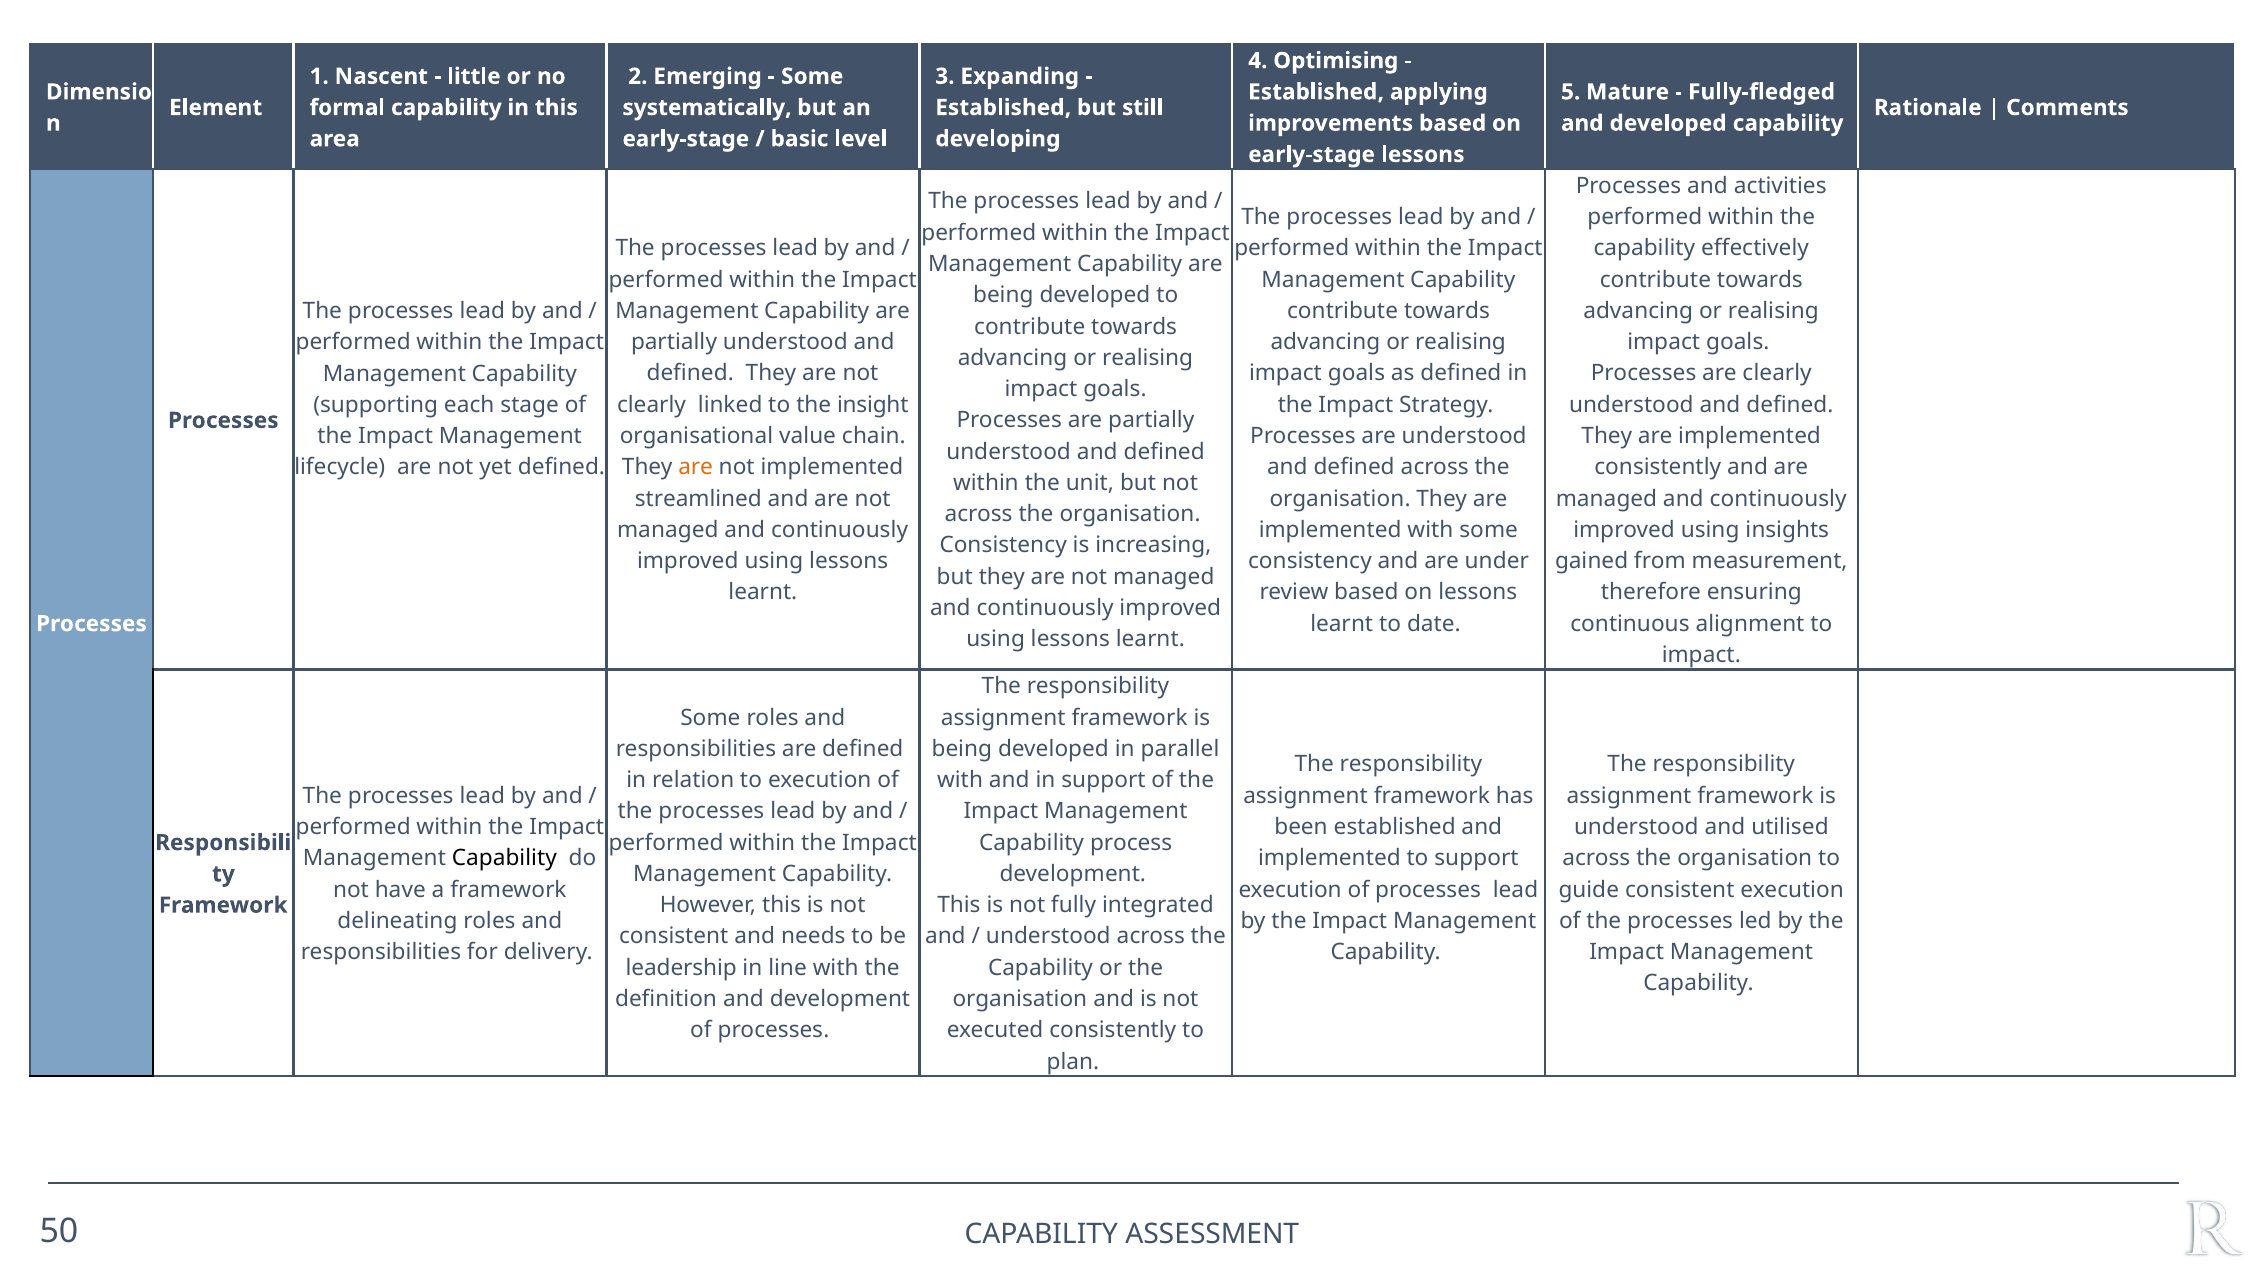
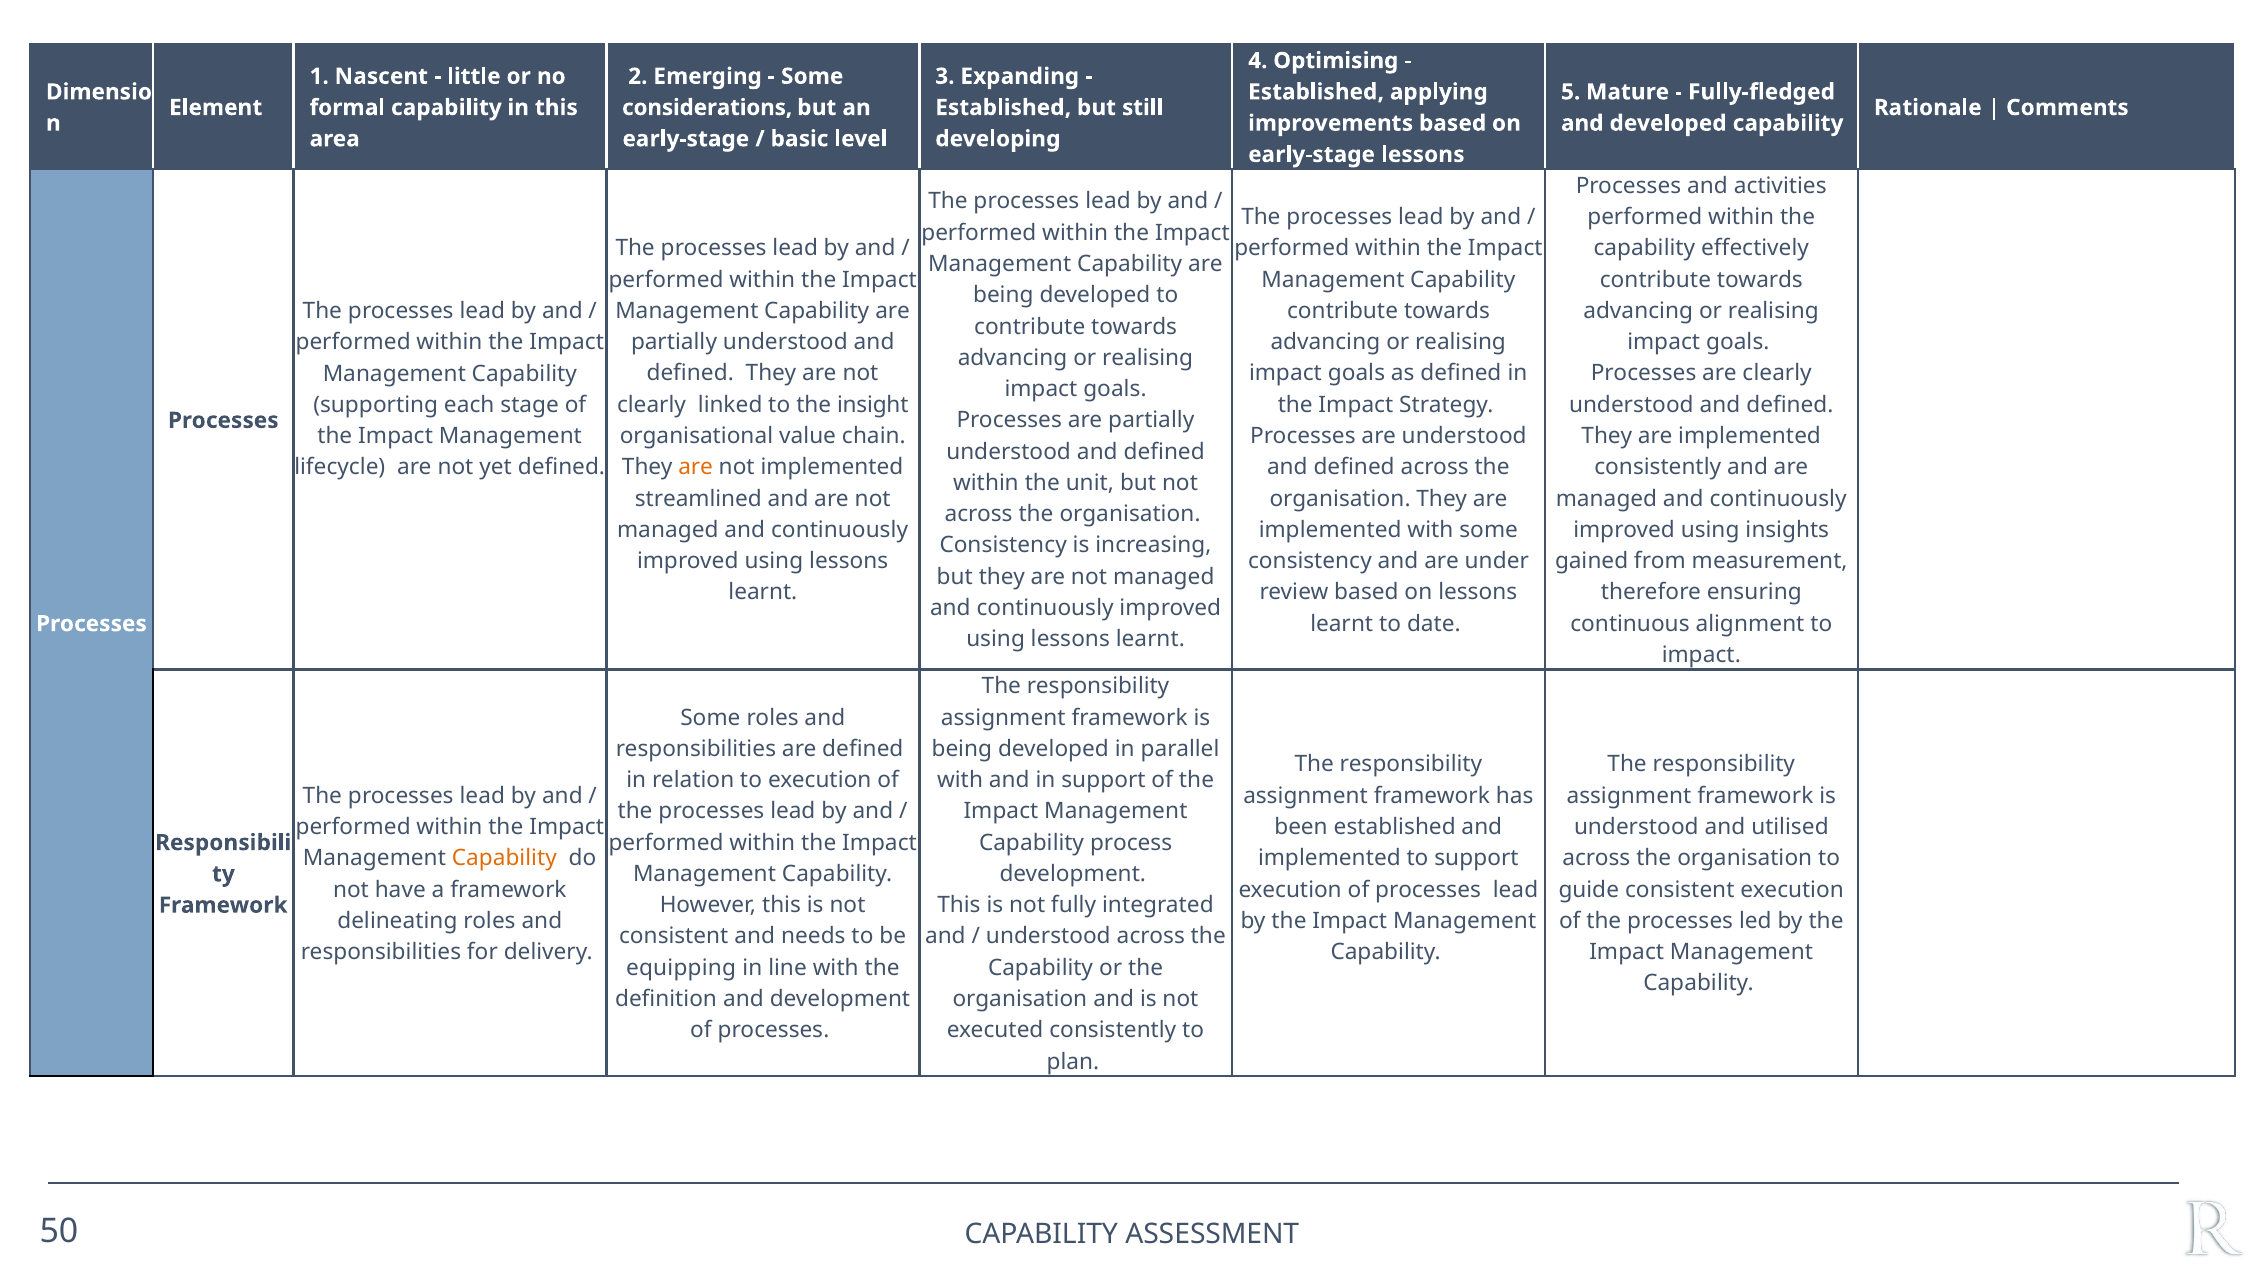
systematically: systematically -> considerations (707, 108)
Capability colour: black -> orange (504, 859)
leadership: leadership -> equipping (681, 968)
